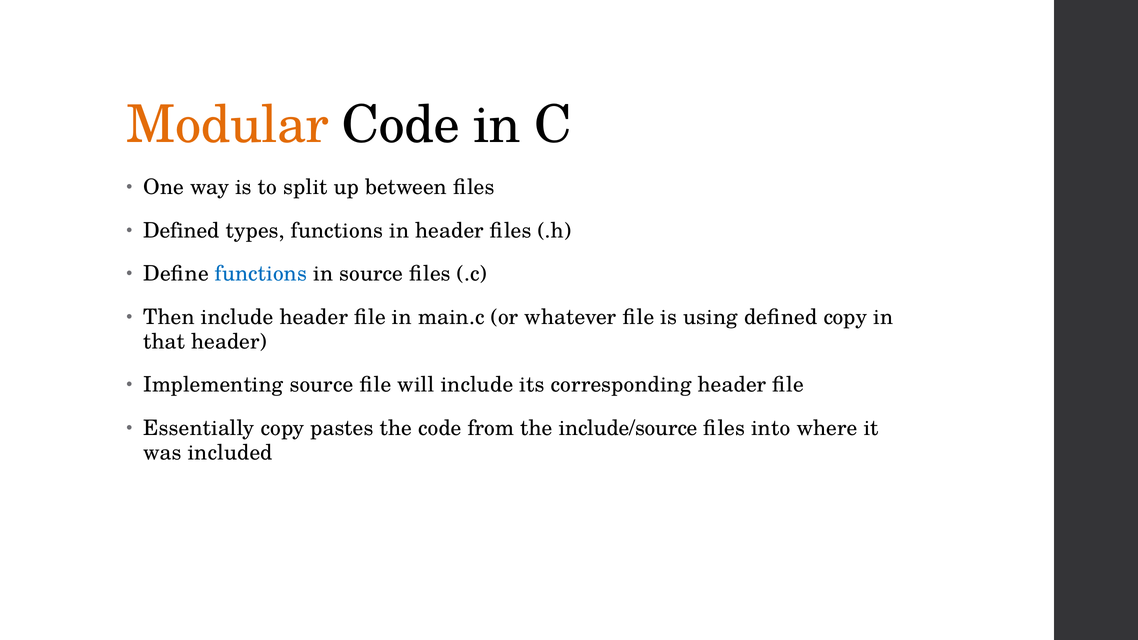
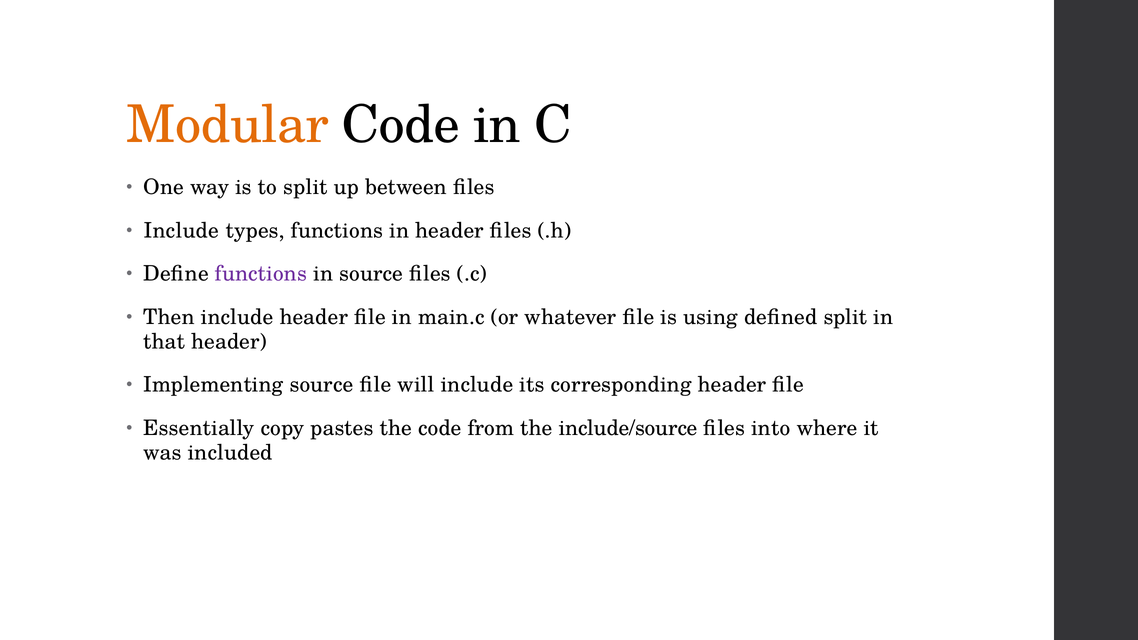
Defined: Defined -> Include (181, 231)
functions colour: blue -> purple (261, 274)
defined copy: copy -> split (845, 317)
